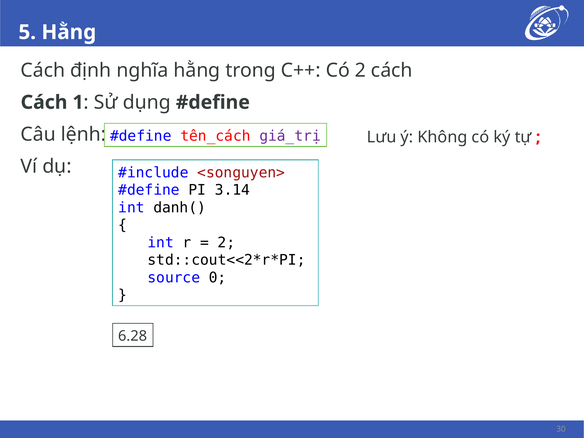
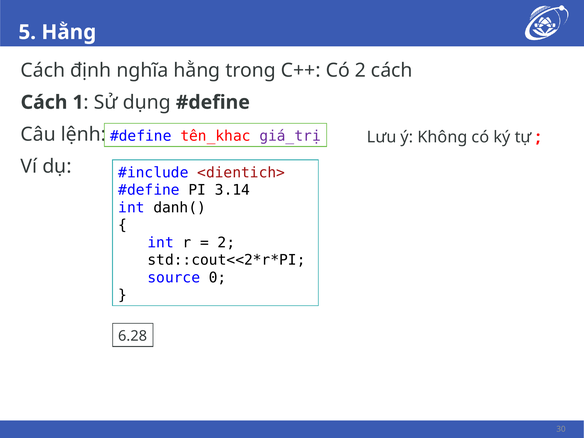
tên_cách: tên_cách -> tên_khac (215, 136)
<songuyen>: <songuyen> -> <dientich> (241, 173)
